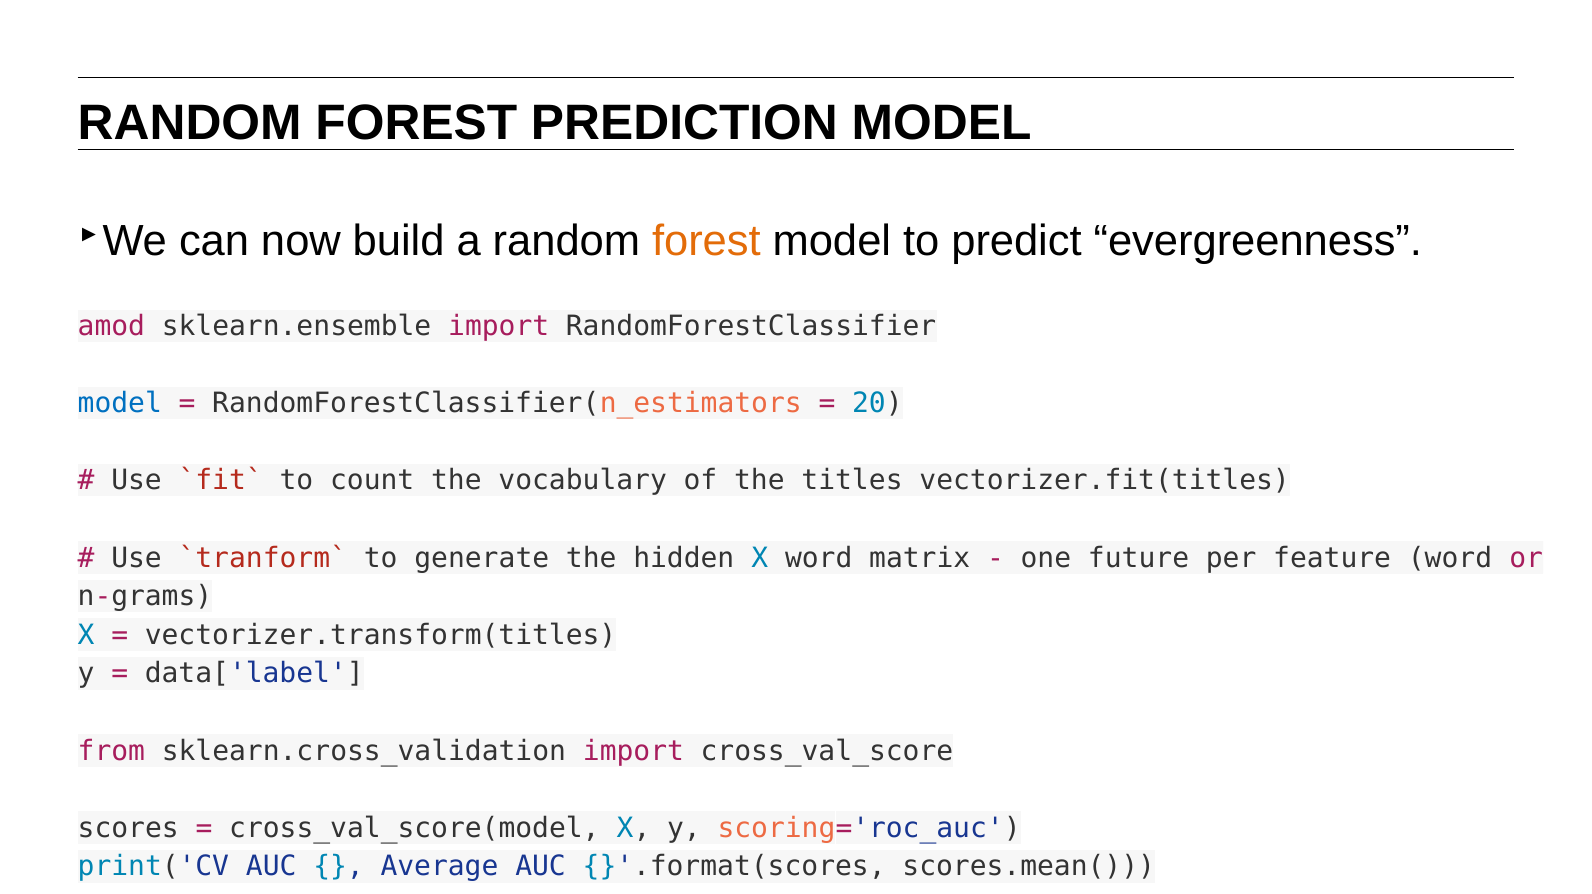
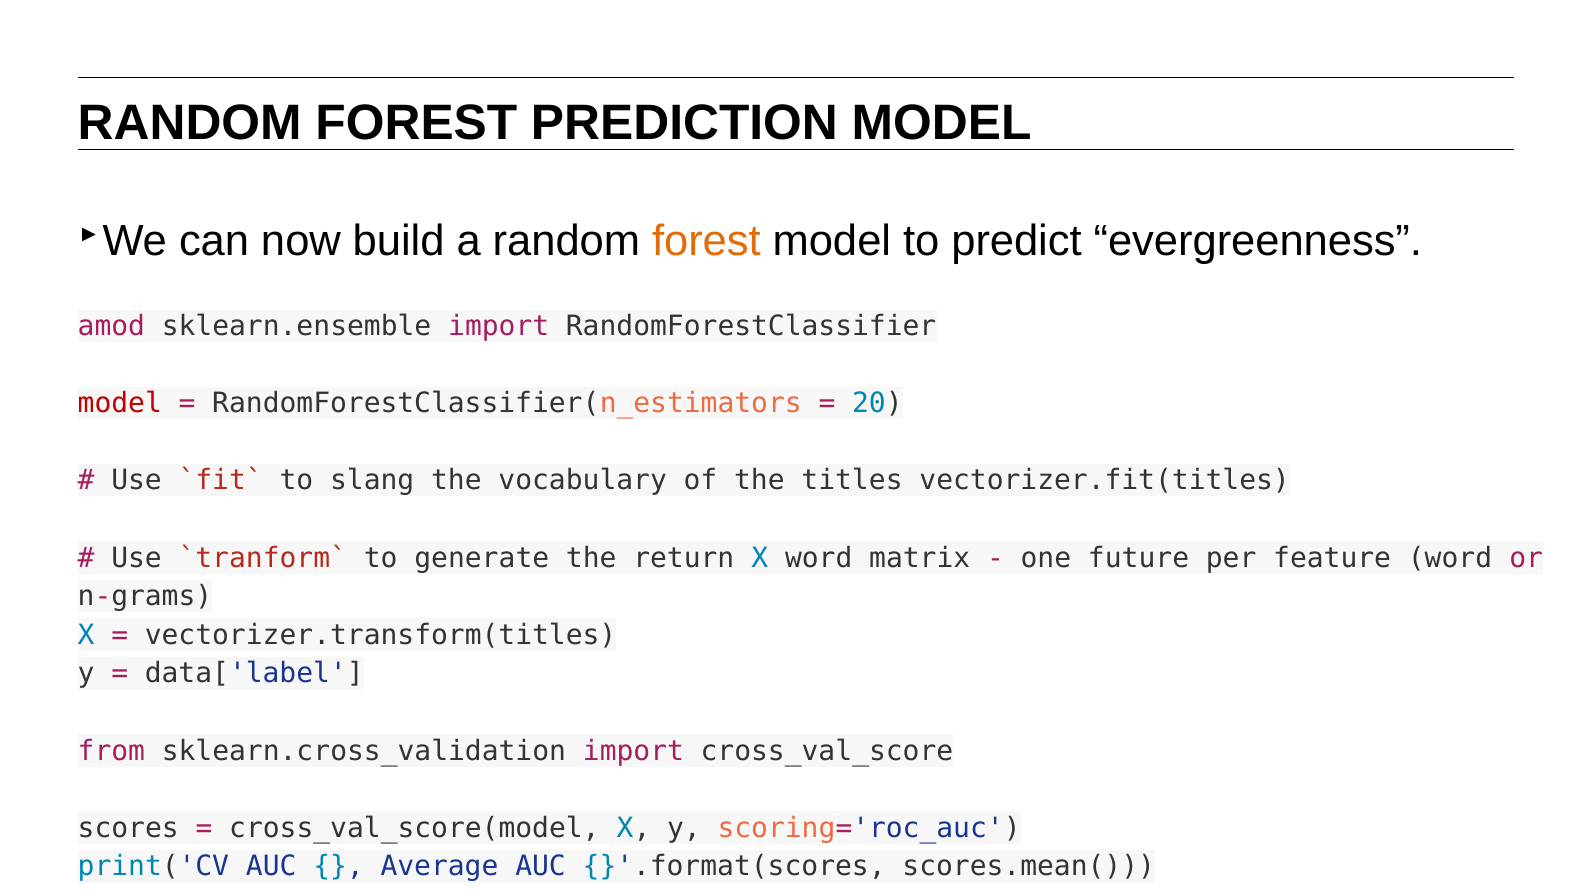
model colour: blue -> red (120, 403)
count: count -> slang (372, 481)
hidden: hidden -> return (684, 558)
